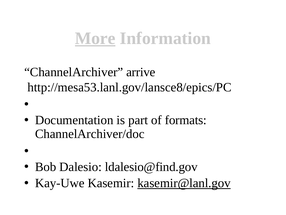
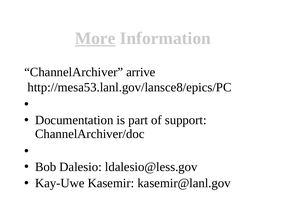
formats: formats -> support (186, 120)
ldalesio@find.gov: ldalesio@find.gov -> ldalesio@less.gov (151, 166)
kasemir@lanl.gov underline: present -> none (184, 183)
